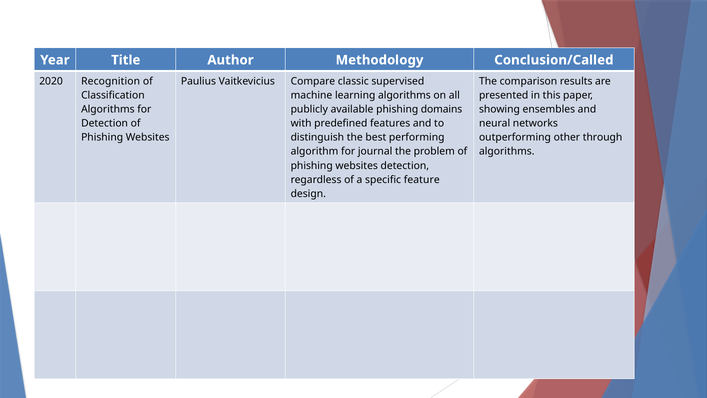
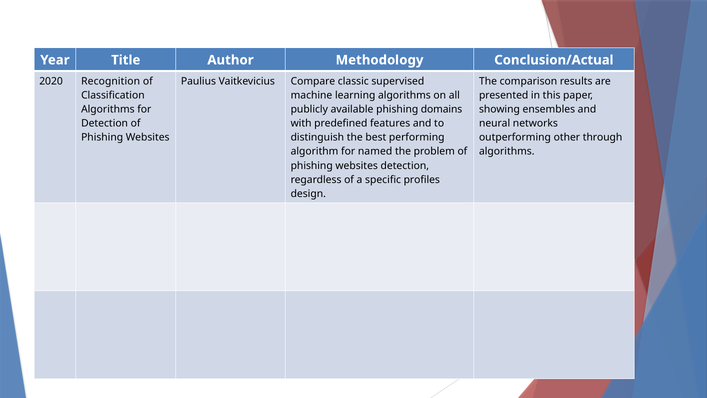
Conclusion/Called: Conclusion/Called -> Conclusion/Actual (554, 60)
journal: journal -> named (375, 151)
feature: feature -> profiles (422, 180)
